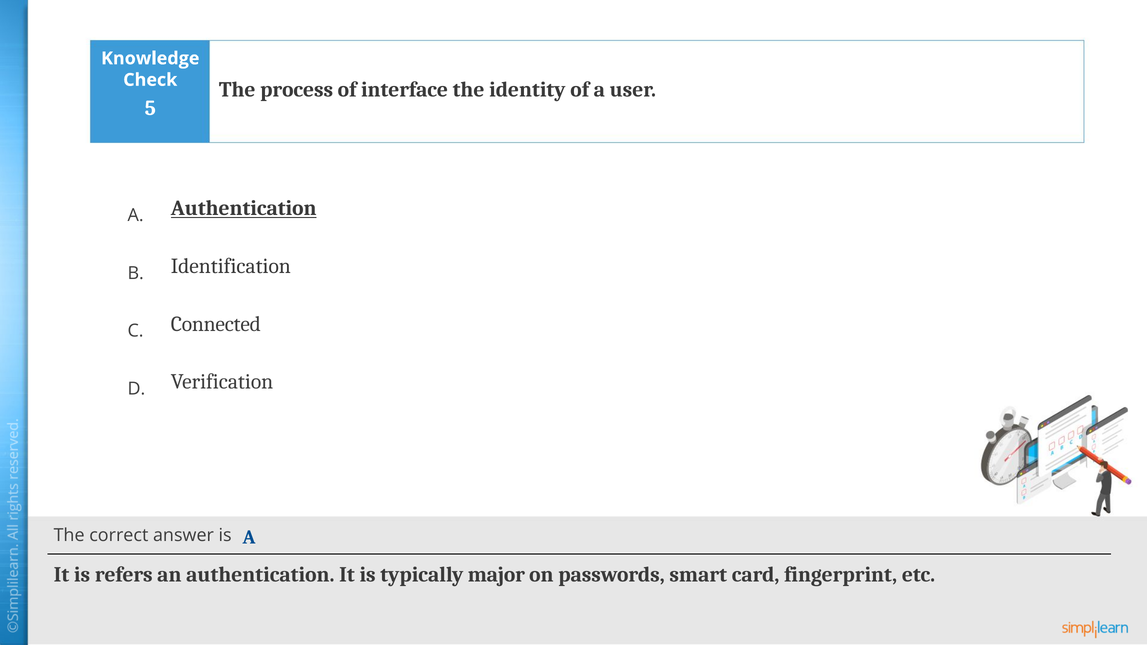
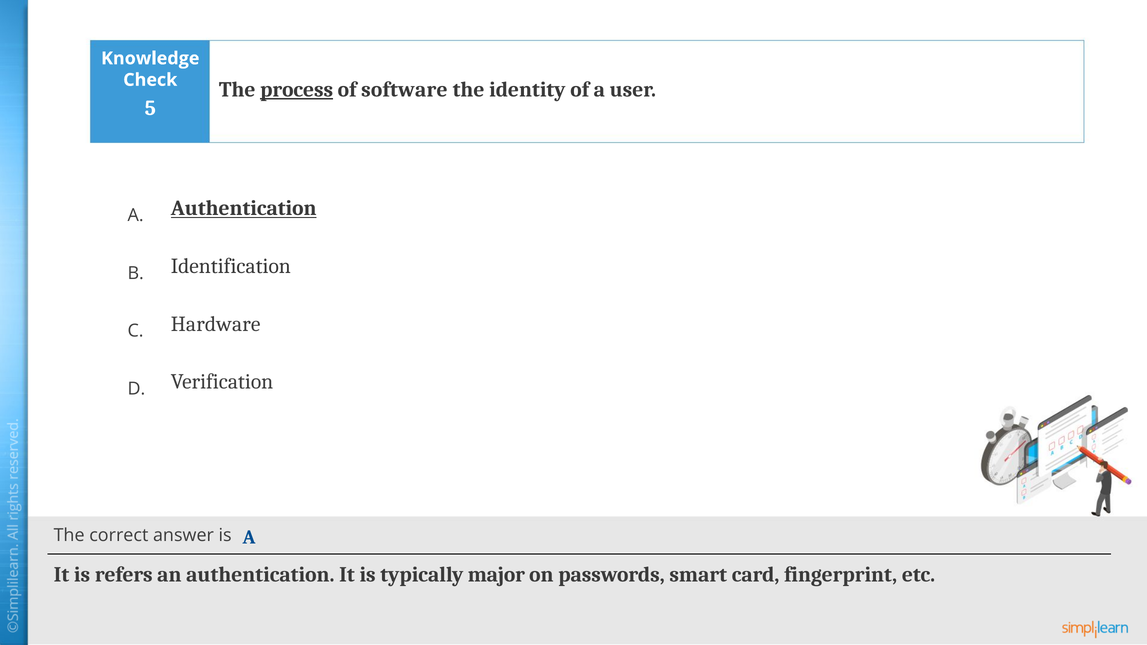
process underline: none -> present (297, 90)
interface: interface -> software (404, 90)
Connected: Connected -> Hardware (216, 324)
